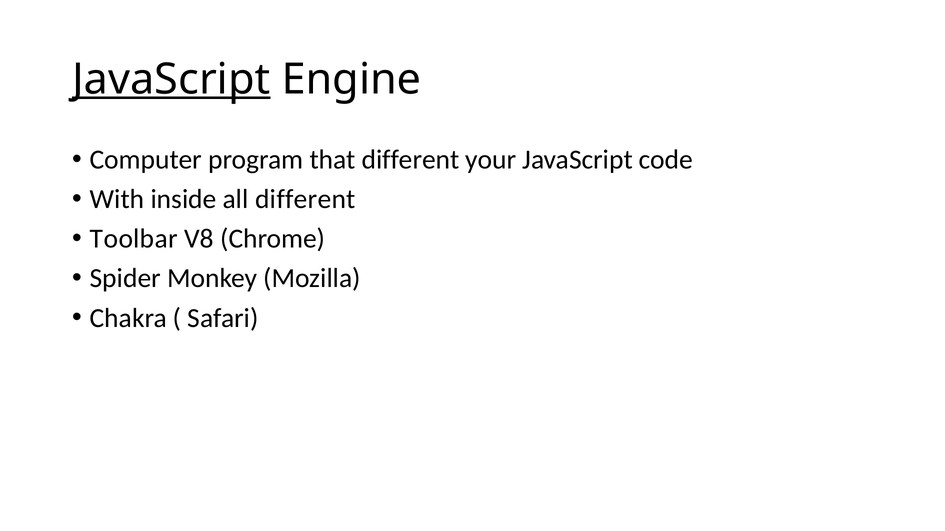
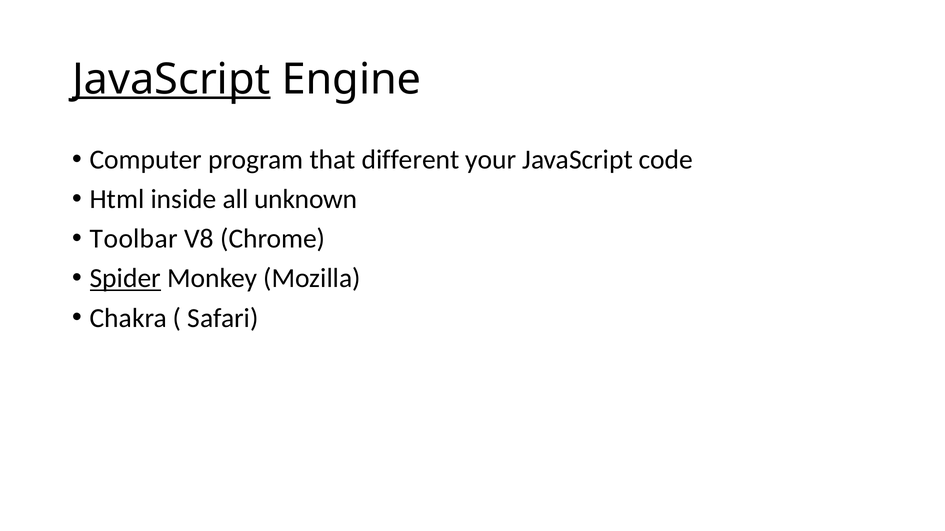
With: With -> Html (117, 199)
all different: different -> unknown (306, 199)
Spider underline: none -> present (125, 279)
